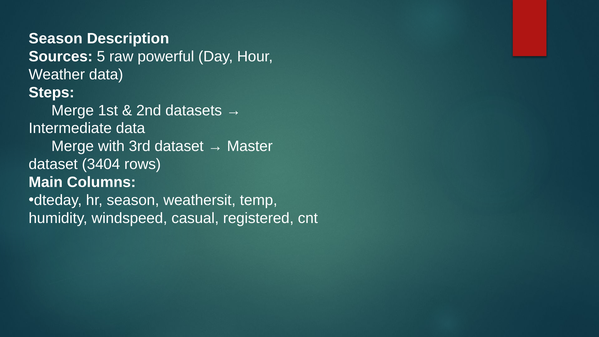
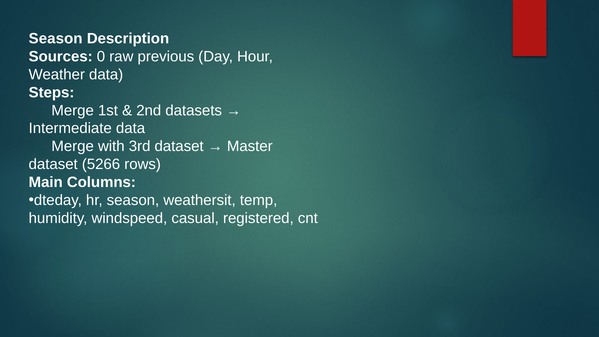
5: 5 -> 0 (101, 56)
powerful: powerful -> previous (166, 56)
3404: 3404 -> 5266 (101, 164)
